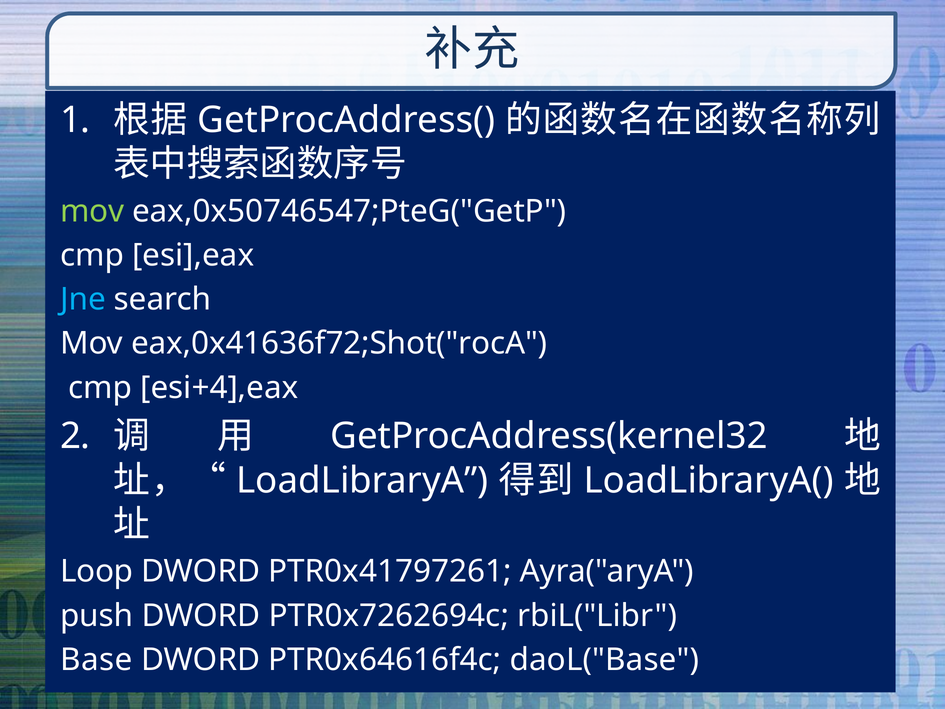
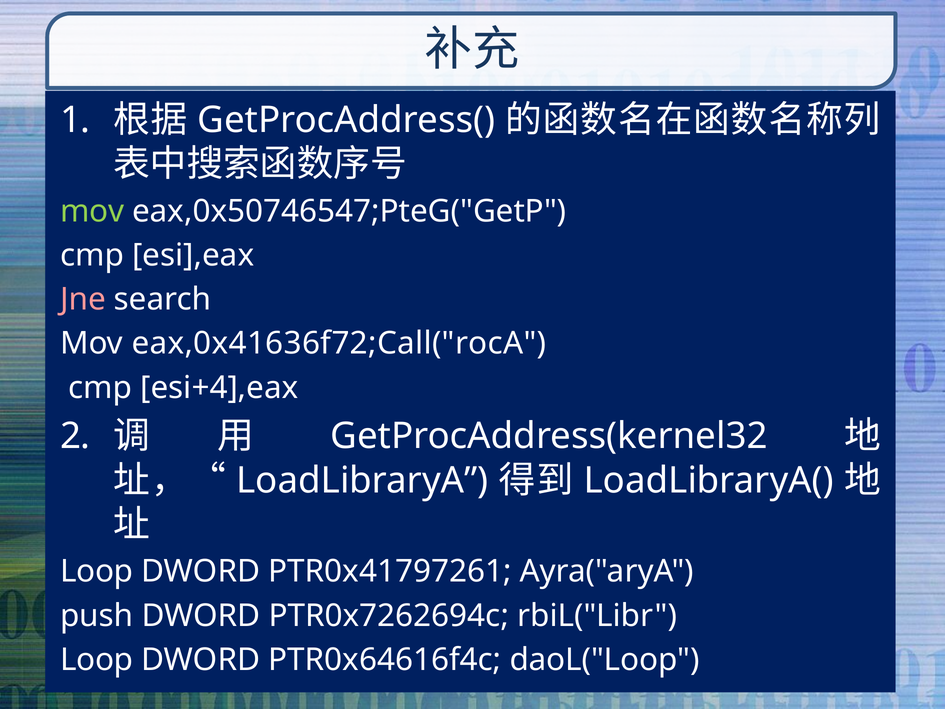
Jne colour: light blue -> pink (83, 299)
eax,0x41636f72;Shot("rocA: eax,0x41636f72;Shot("rocA -> eax,0x41636f72;Call("rocA (339, 343)
Base: Base -> Loop (97, 659)
daoL("Base: daoL("Base -> daoL("Loop (605, 659)
